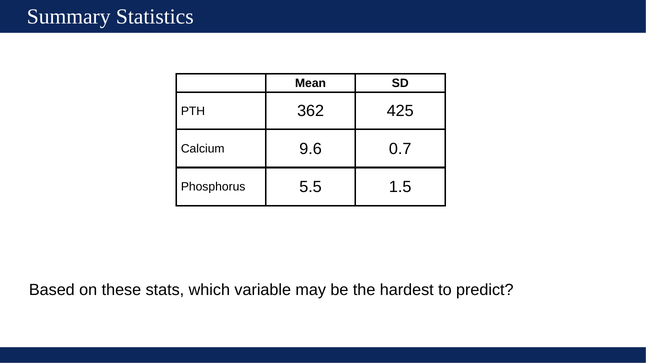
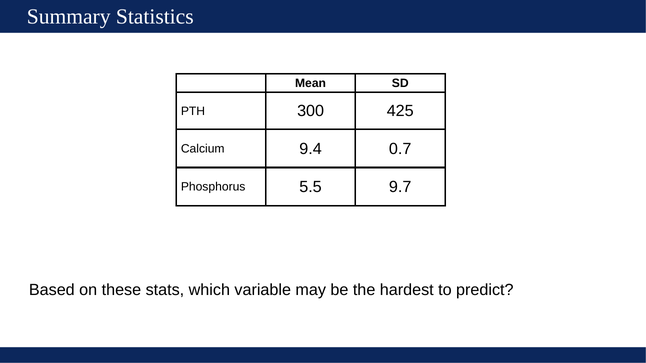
362: 362 -> 300 (311, 111)
9.6: 9.6 -> 9.4 (311, 149)
1.5: 1.5 -> 9.7 (400, 187)
